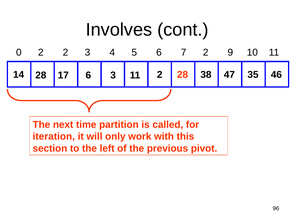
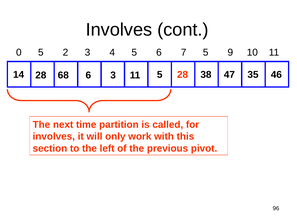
0 2: 2 -> 5 (41, 52)
7 2: 2 -> 5 (206, 52)
17: 17 -> 68 (63, 75)
6 2: 2 -> 5 (160, 75)
iteration: iteration -> involves (54, 136)
